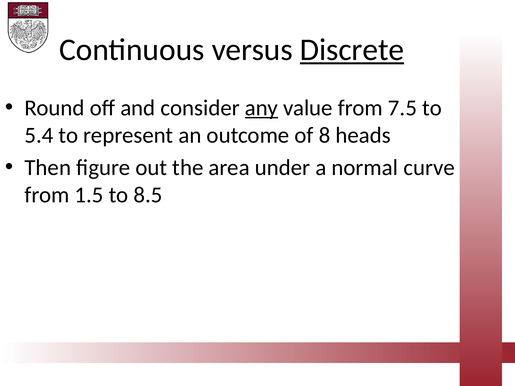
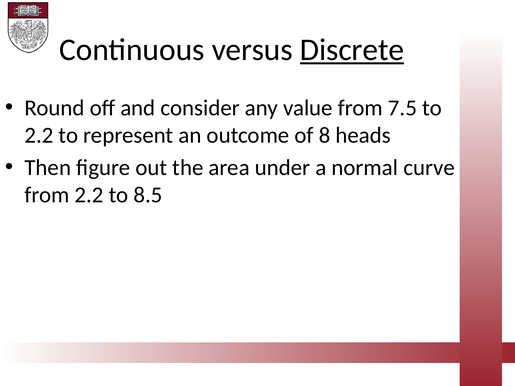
any underline: present -> none (261, 108)
5.4: 5.4 -> 2.2 (39, 136)
from 1.5: 1.5 -> 2.2 (89, 195)
